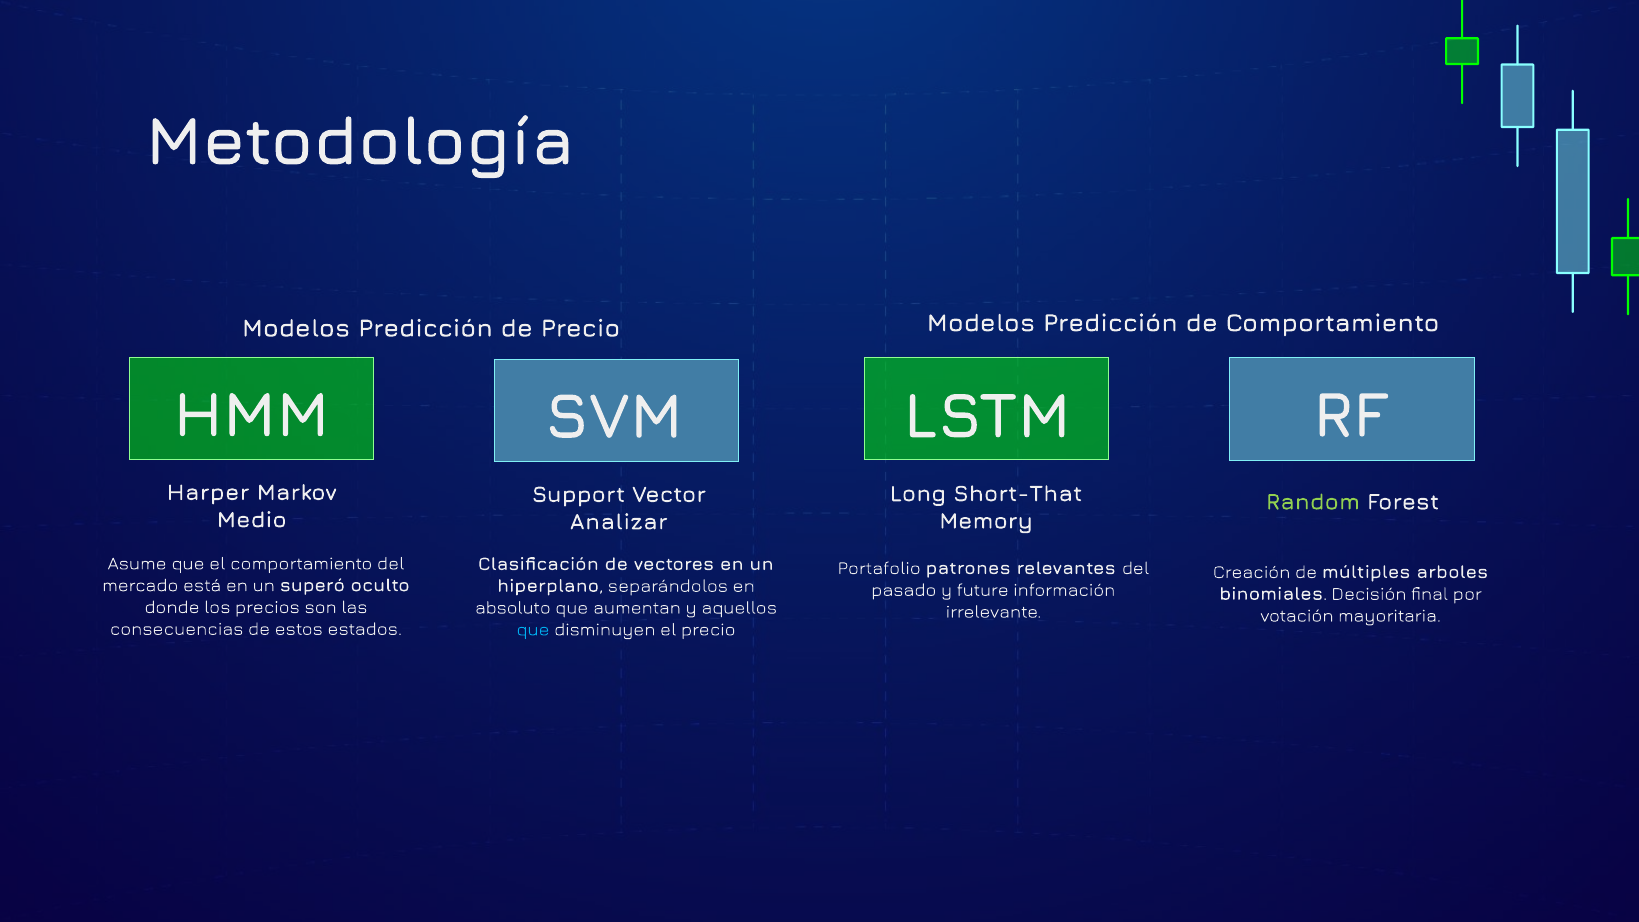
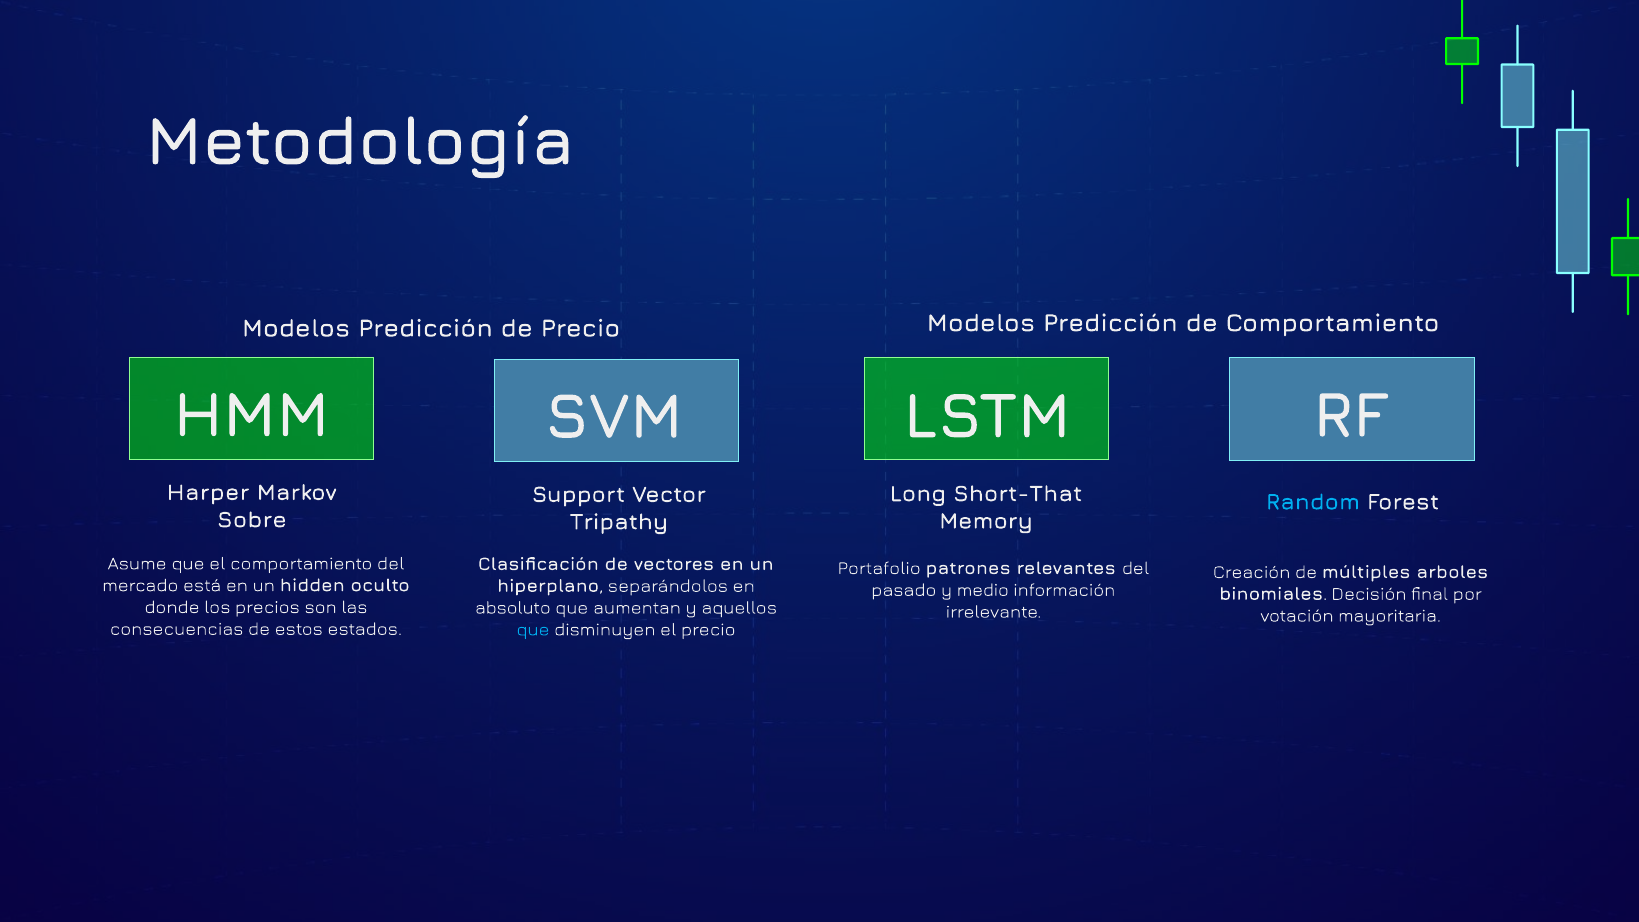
Random colour: light green -> light blue (1313, 502)
Medio: Medio -> Sobre (252, 520)
Analizar: Analizar -> Tripathy (619, 522)
superó: superó -> hidden (312, 585)
future: future -> medio (983, 590)
